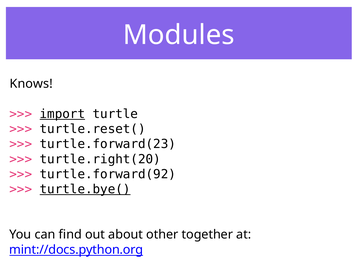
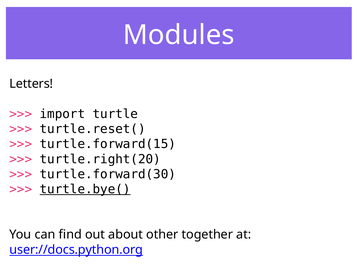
Knows: Knows -> Letters (31, 84)
import underline: present -> none (62, 114)
turtle.forward(23: turtle.forward(23 -> turtle.forward(15 (108, 144)
turtle.forward(92: turtle.forward(92 -> turtle.forward(30 (108, 175)
mint://docs.python.org: mint://docs.python.org -> user://docs.python.org (76, 250)
